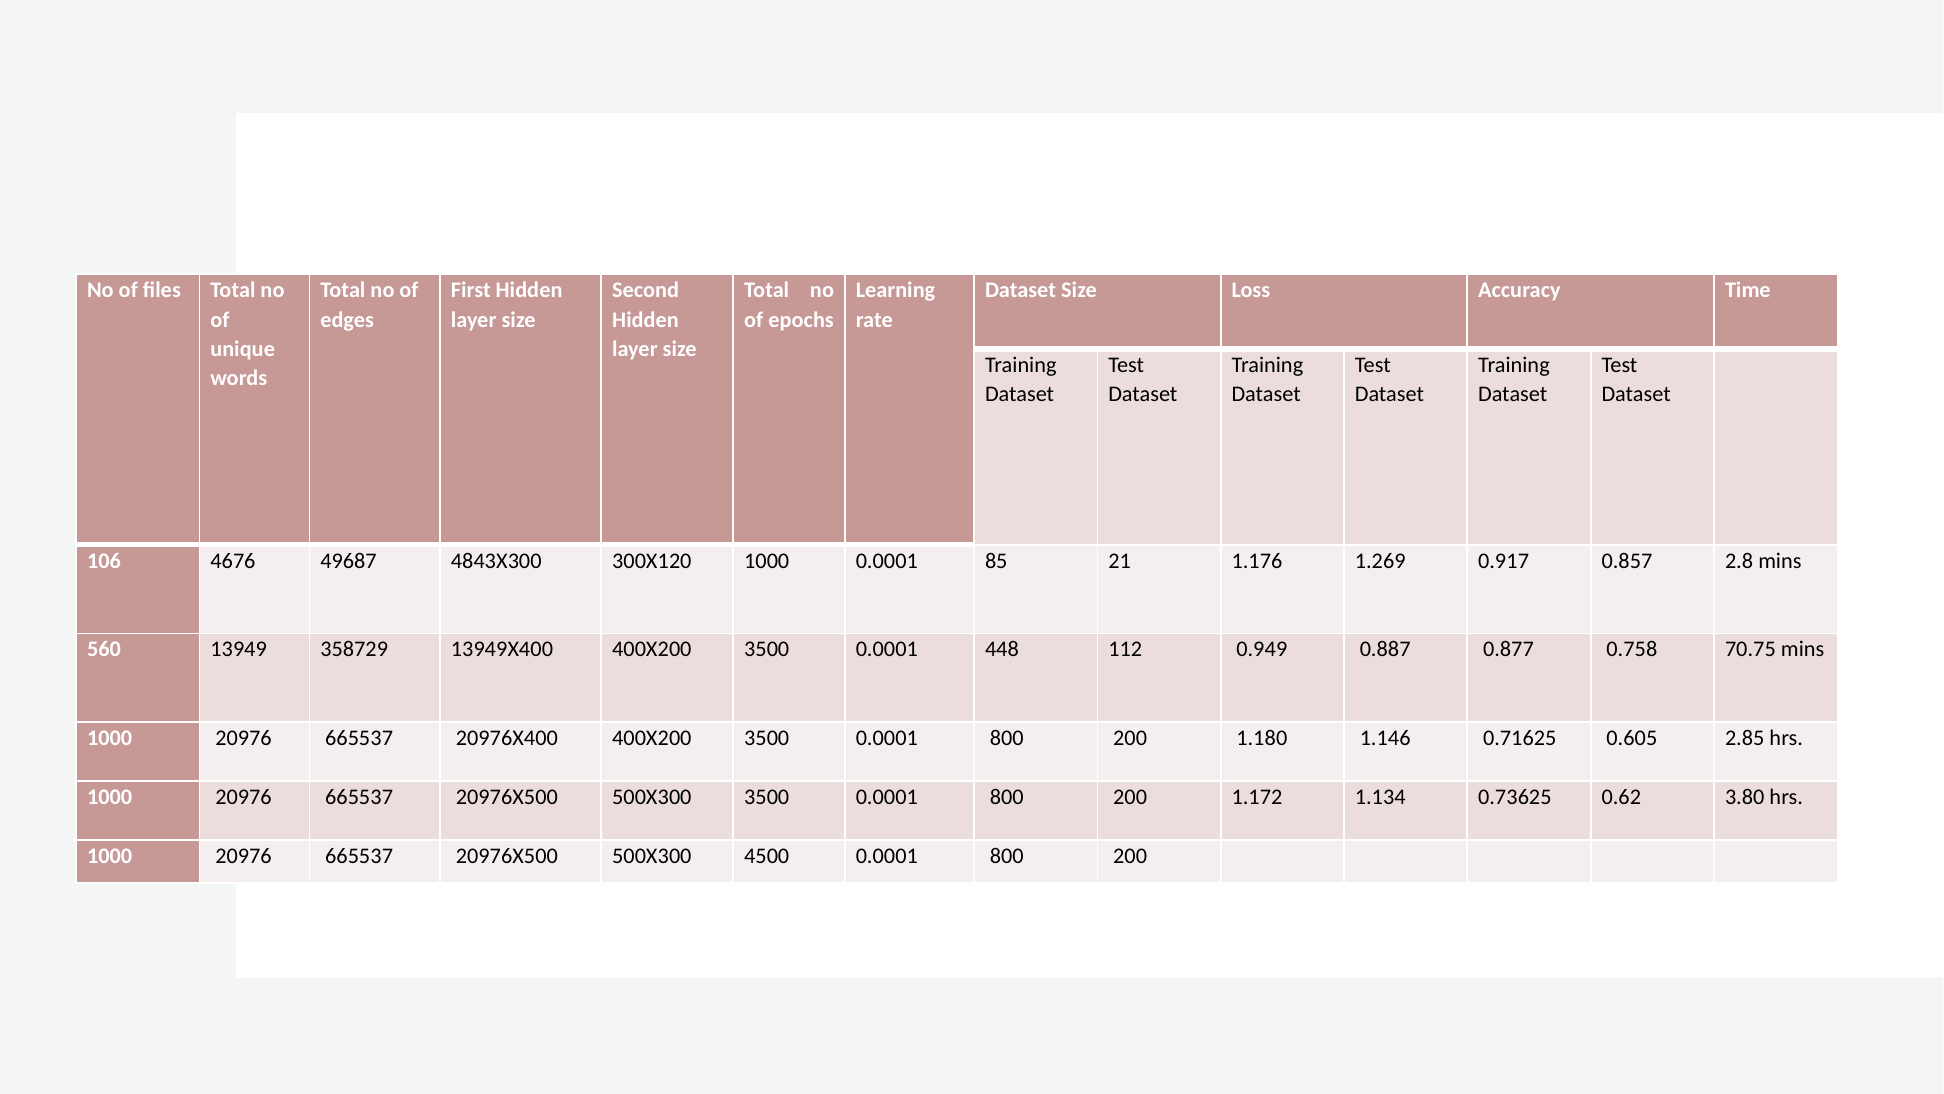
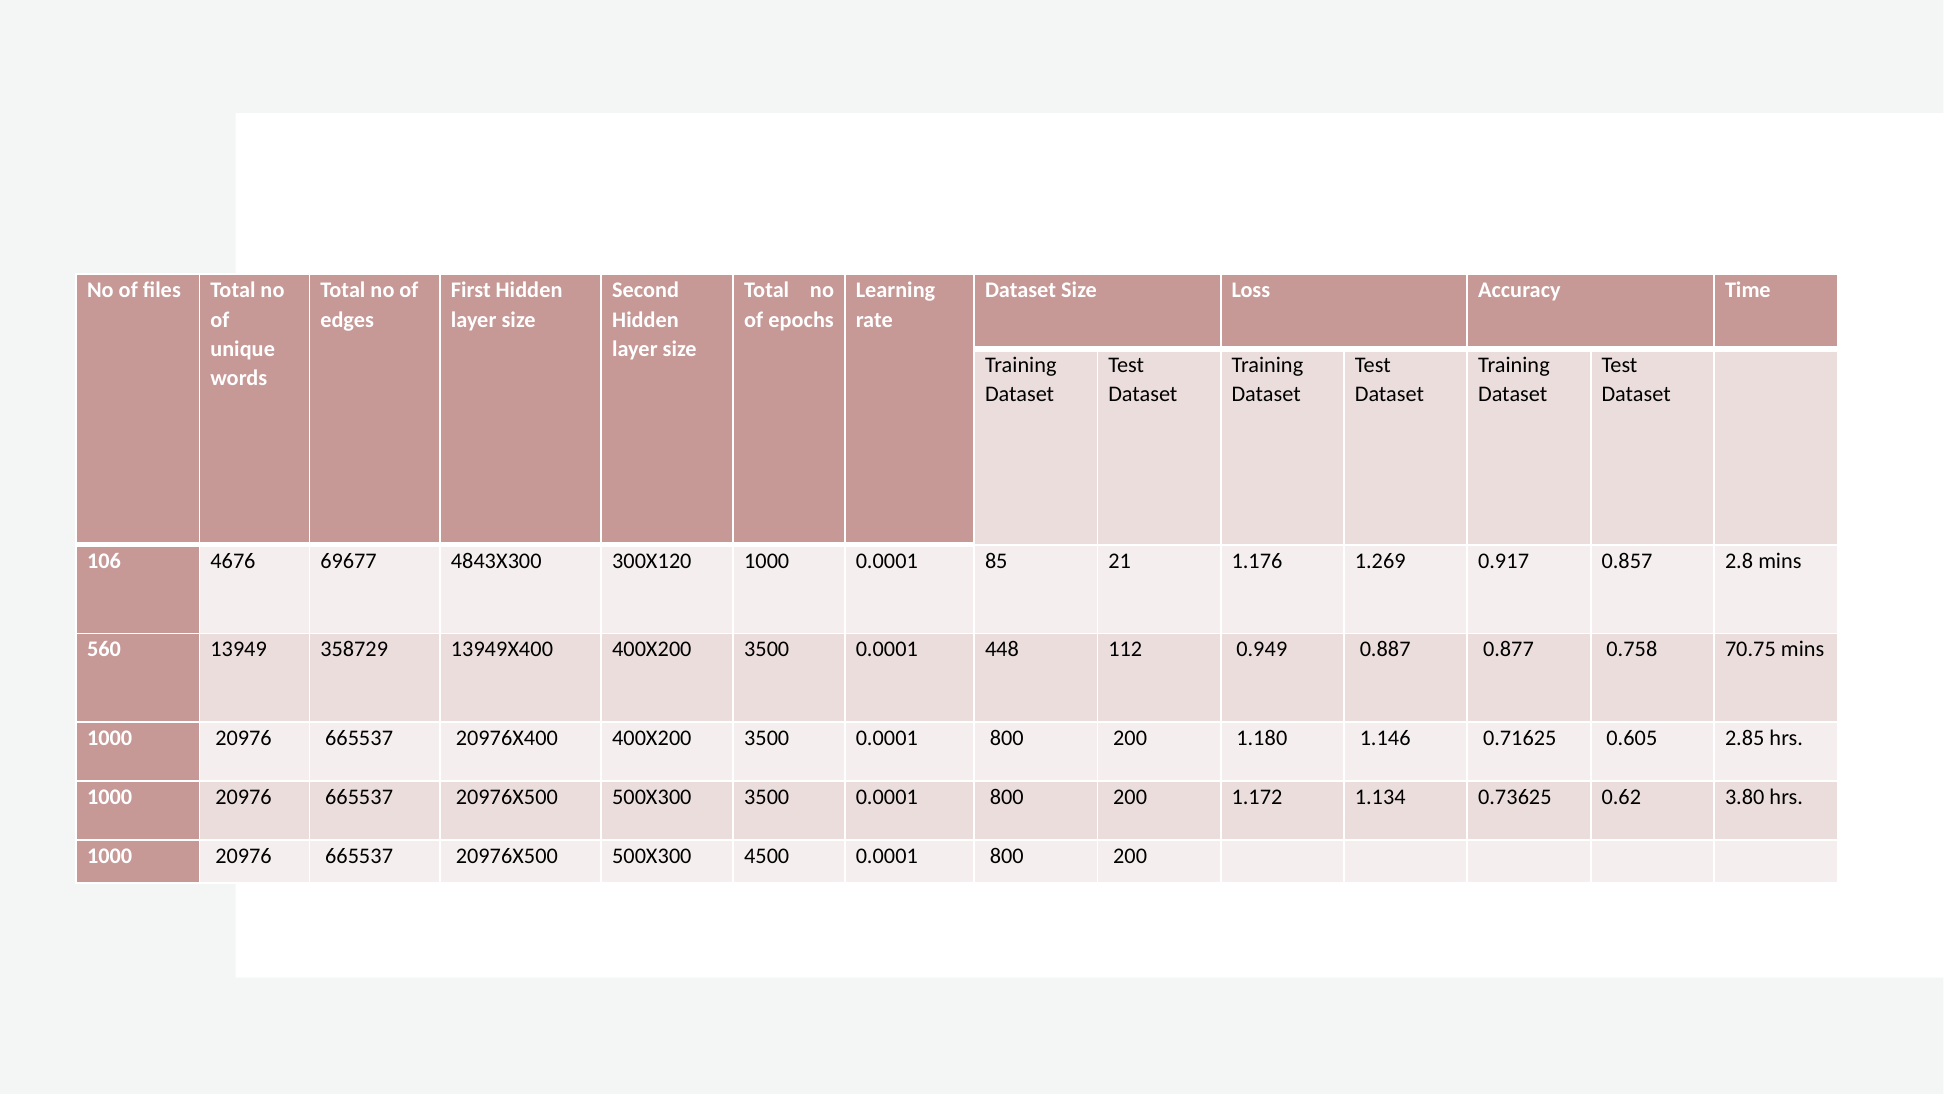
49687: 49687 -> 69677 (349, 560)
